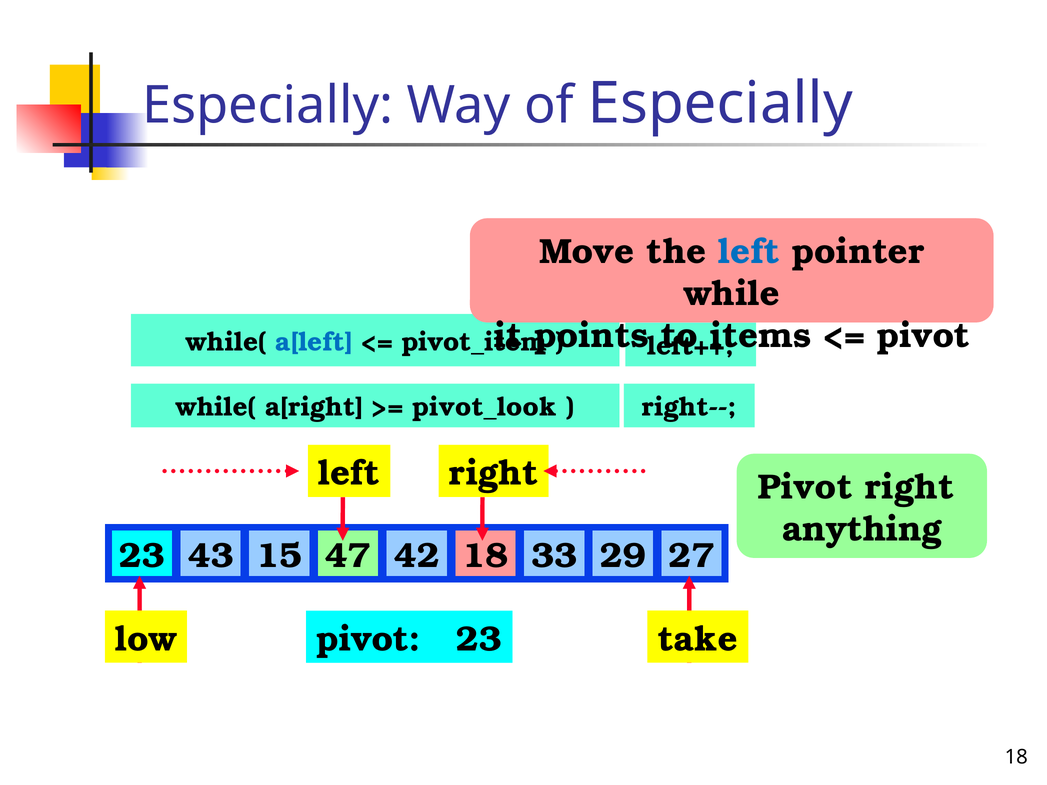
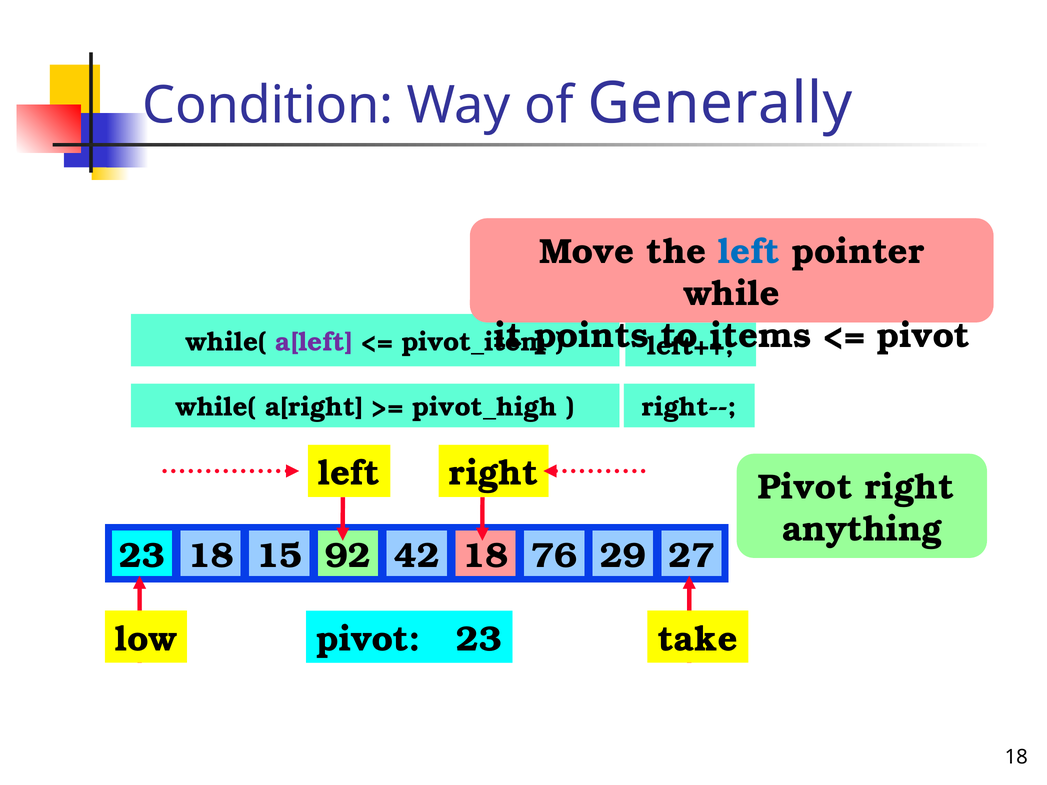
Especially: Especially -> Condition (268, 105)
of Especially: Especially -> Generally (720, 104)
a[left colour: blue -> purple (314, 342)
pivot_look: pivot_look -> pivot_high (485, 407)
23 43: 43 -> 18 (211, 556)
47: 47 -> 92 (348, 556)
33: 33 -> 76 (554, 556)
